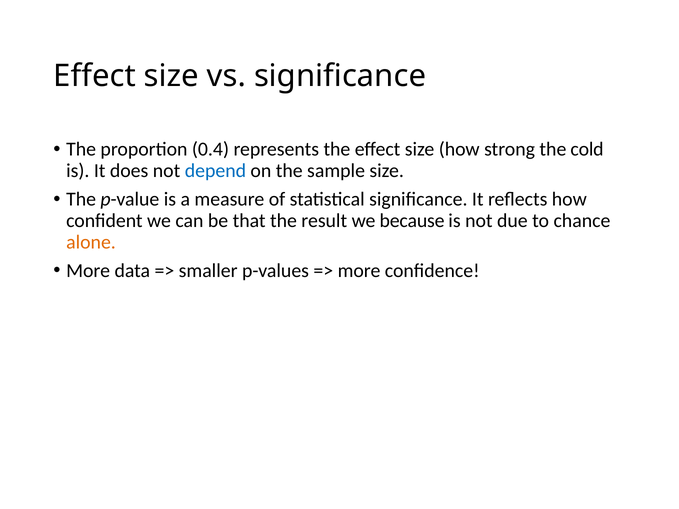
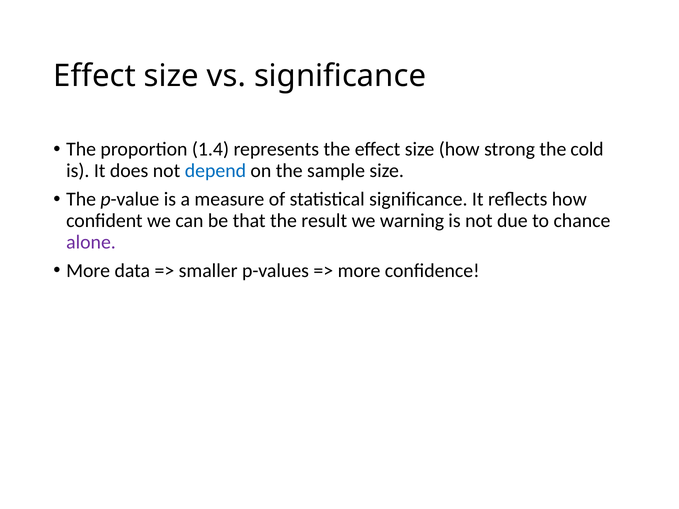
0.4: 0.4 -> 1.4 (210, 150)
because: because -> warning (412, 221)
alone colour: orange -> purple (91, 242)
